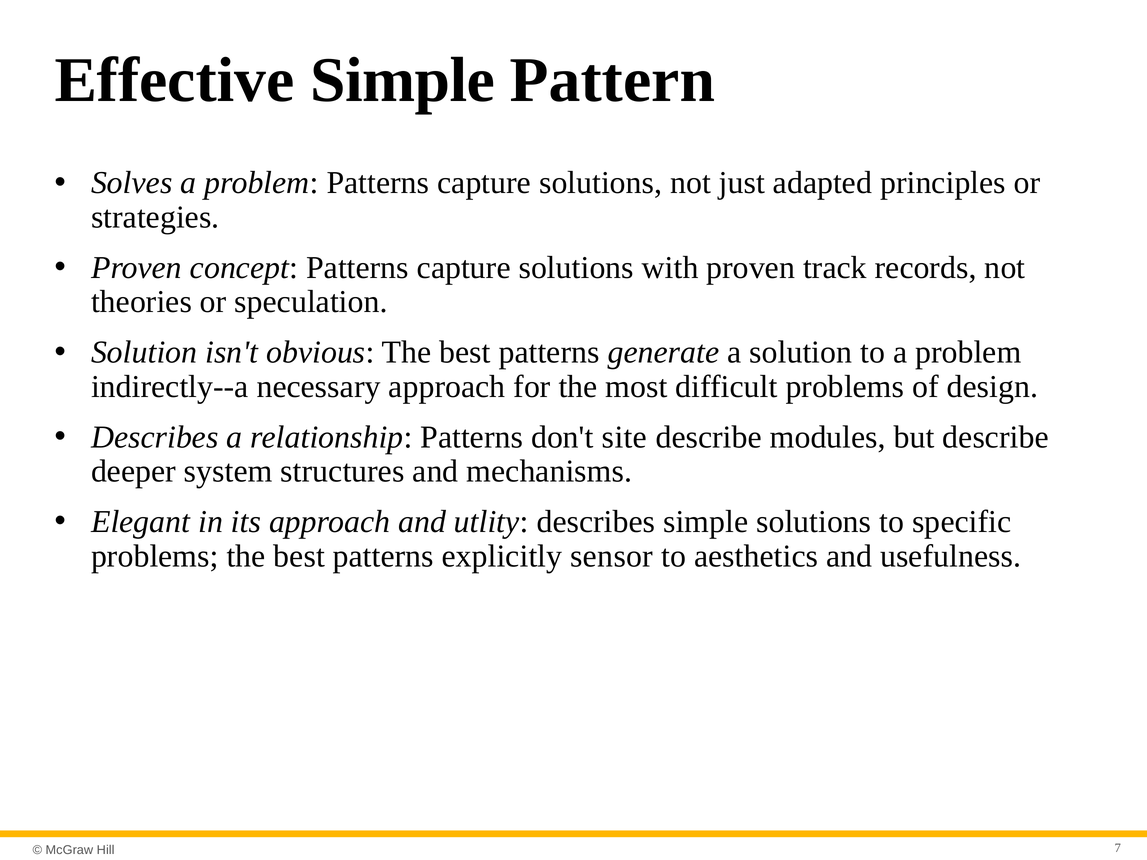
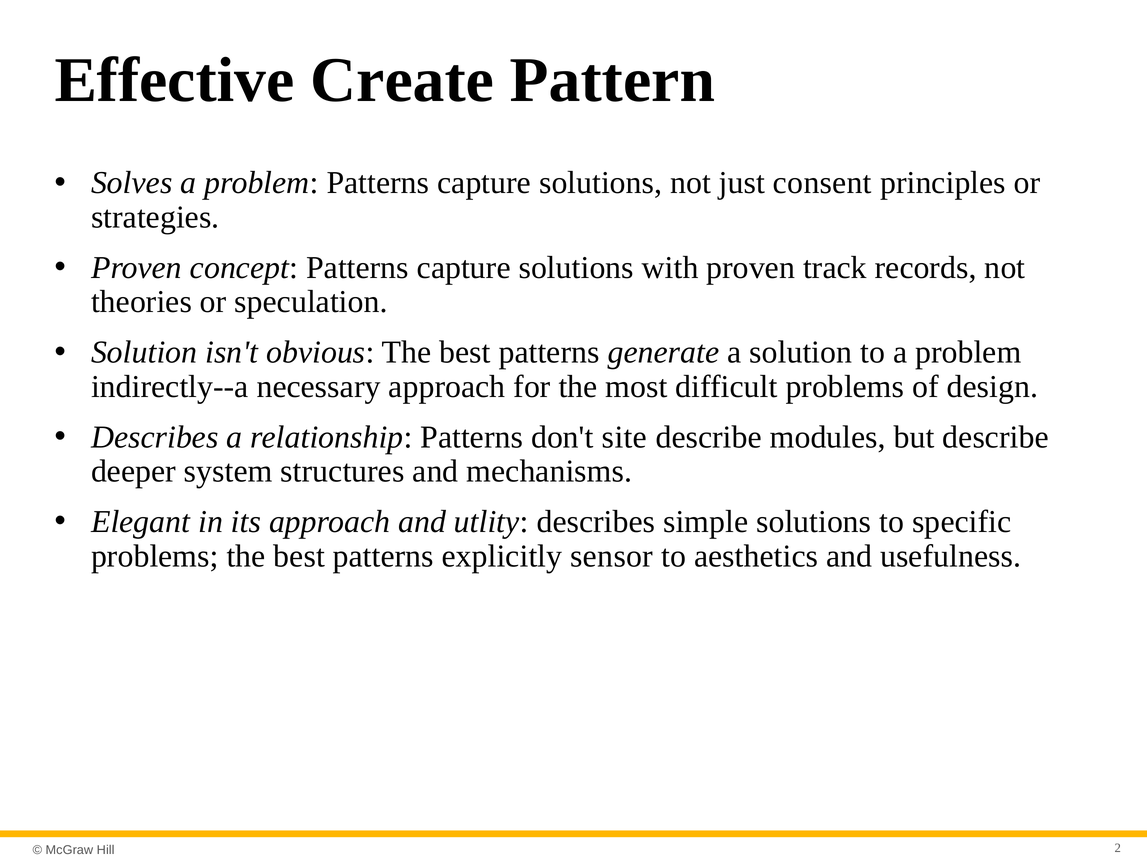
Effective Simple: Simple -> Create (402, 80)
adapted: adapted -> consent (822, 183)
7: 7 -> 2 (1118, 848)
